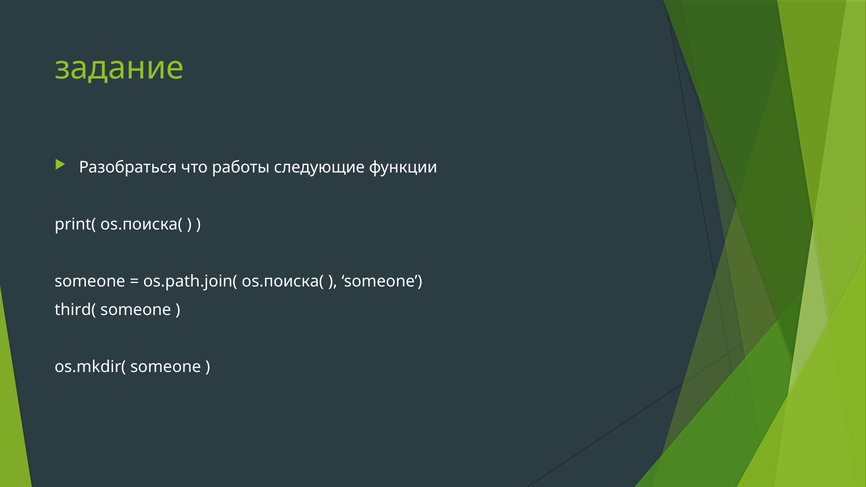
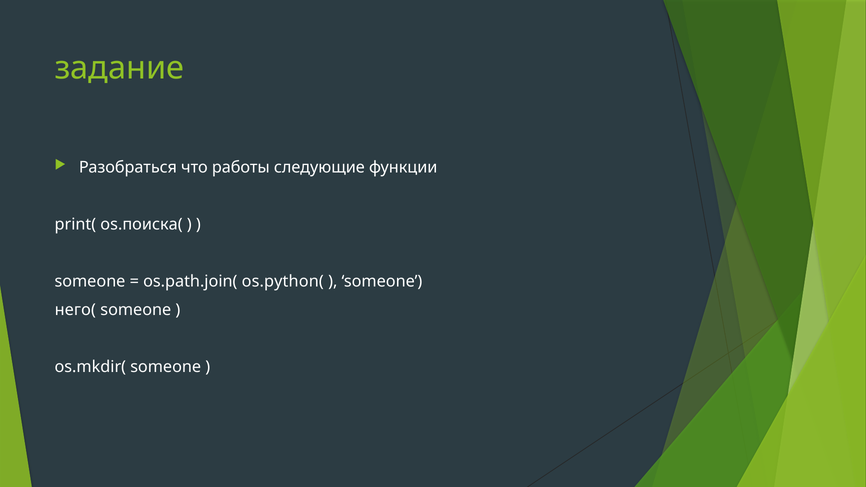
os.path.join( os.поиска(: os.поиска( -> os.python( (283, 282)
third(: third( -> него( (75, 310)
